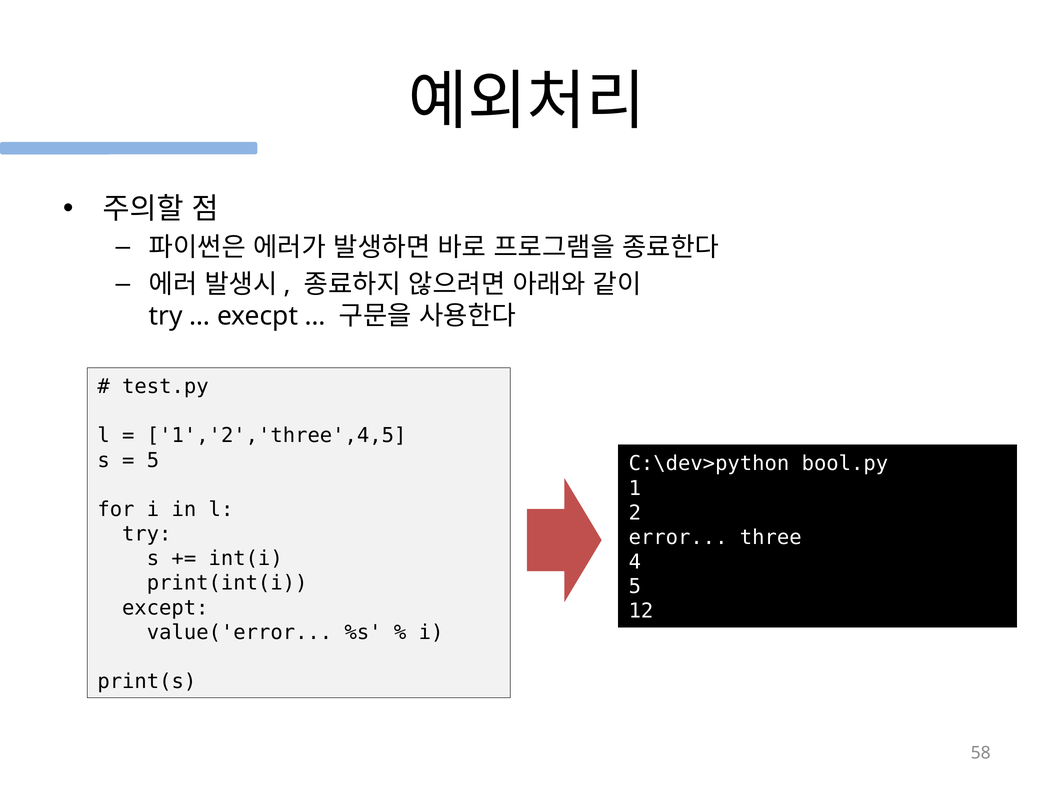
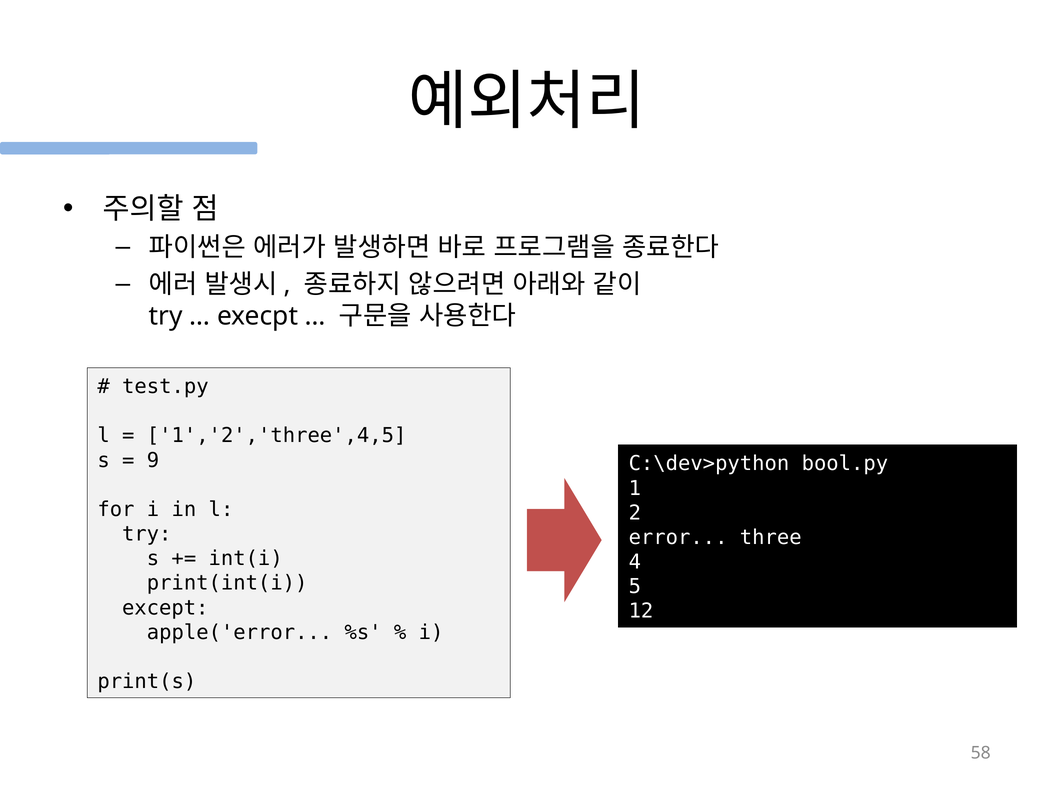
5: 5 -> 9 (153, 461)
value('error: value('error -> apple('error (240, 633)
